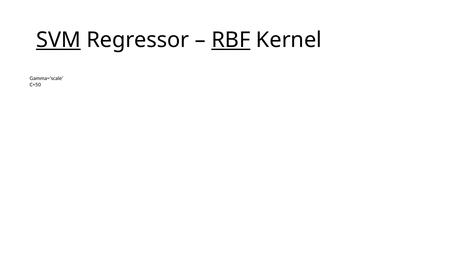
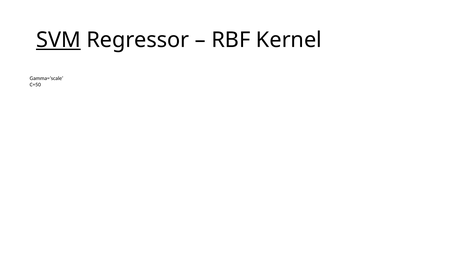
RBF underline: present -> none (231, 40)
